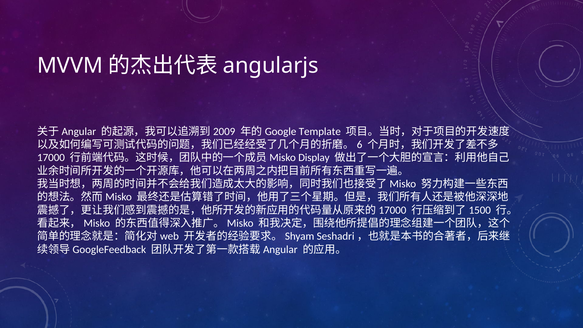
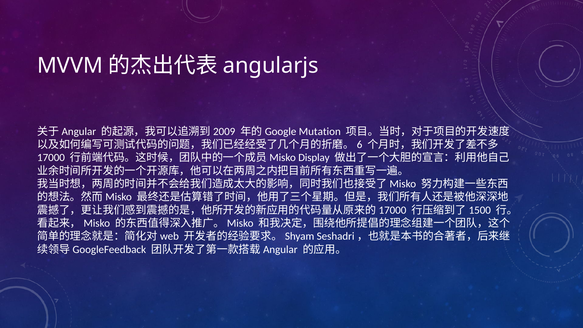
Template: Template -> Mutation (320, 131)
